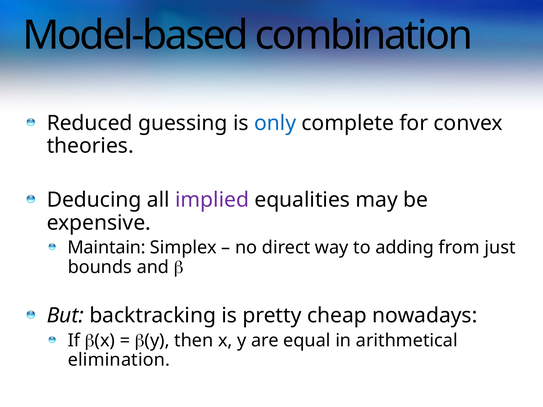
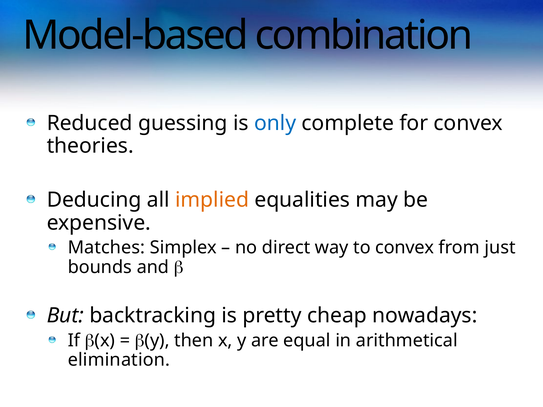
implied colour: purple -> orange (212, 200)
Maintain: Maintain -> Matches (106, 248)
to adding: adding -> convex (405, 248)
